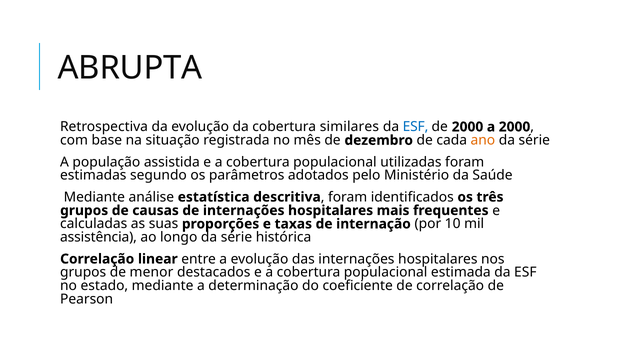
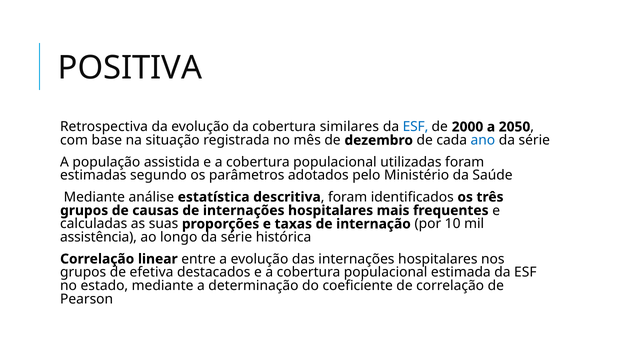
ABRUPTA: ABRUPTA -> POSITIVA (130, 68)
a 2000: 2000 -> 2050 (515, 127)
ano colour: orange -> blue (483, 140)
menor: menor -> efetiva (152, 272)
